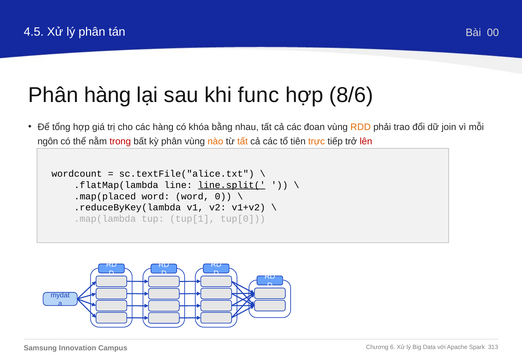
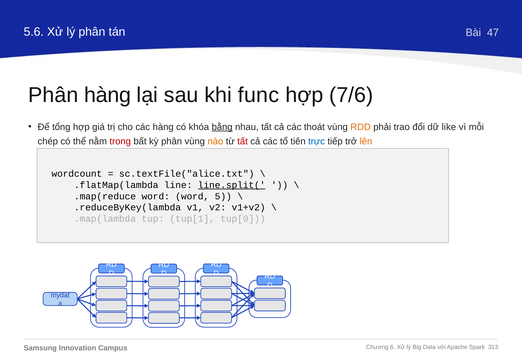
4.5: 4.5 -> 5.6 (34, 32)
00: 00 -> 47 (493, 33)
8/6: 8/6 -> 7/6 (351, 95)
bằng underline: none -> present (222, 127)
đoan: đoan -> thoát (314, 127)
join: join -> like (449, 127)
ngôn: ngôn -> chép (48, 141)
tất colour: orange -> red (243, 141)
trực colour: orange -> blue (317, 141)
lên colour: red -> orange (366, 141)
.map(placed: .map(placed -> .map(reduce (105, 196)
0: 0 -> 5 (223, 196)
